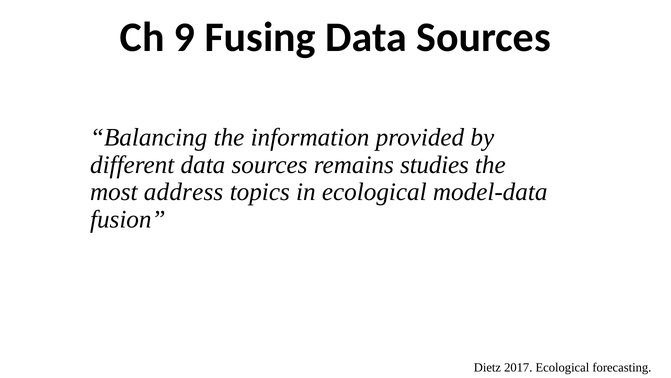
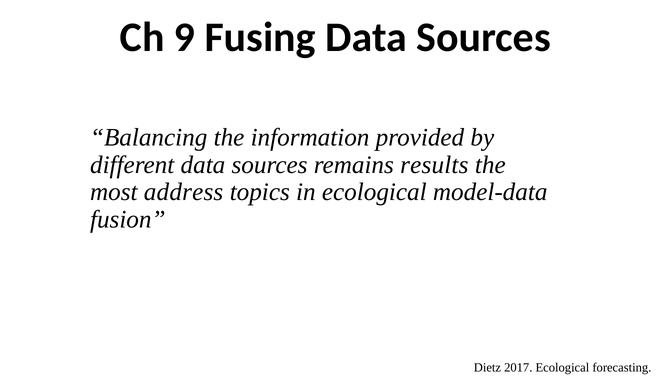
studies: studies -> results (434, 165)
